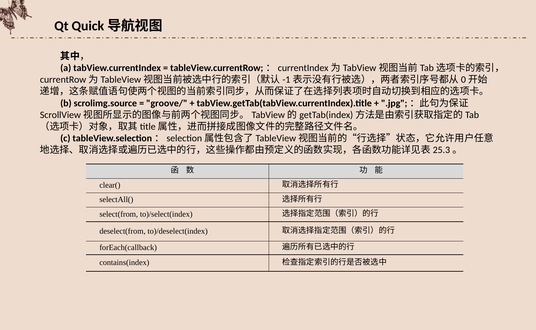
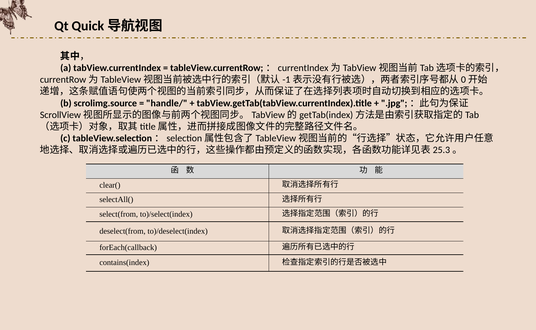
groove/: groove/ -> handle/ (167, 103)
